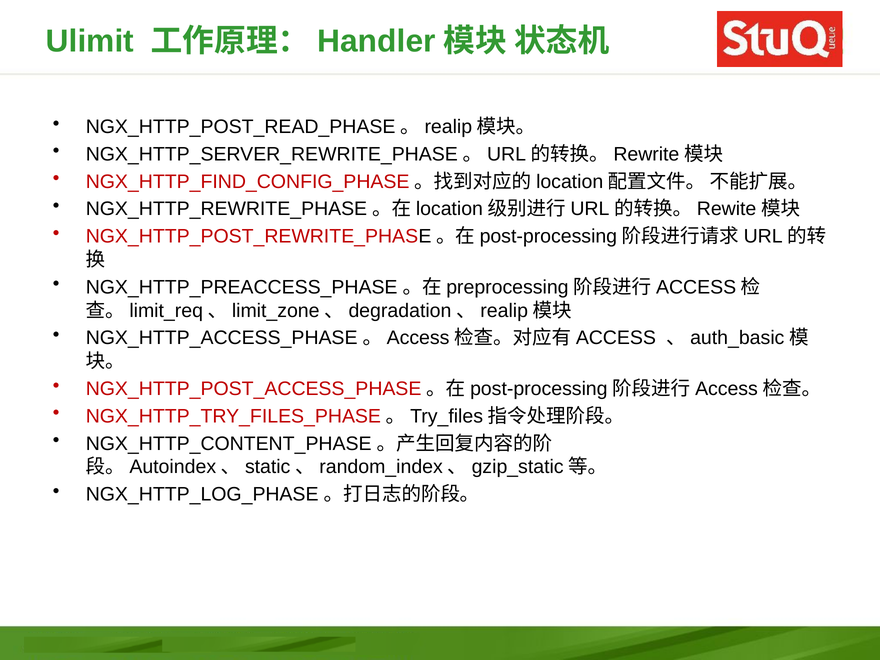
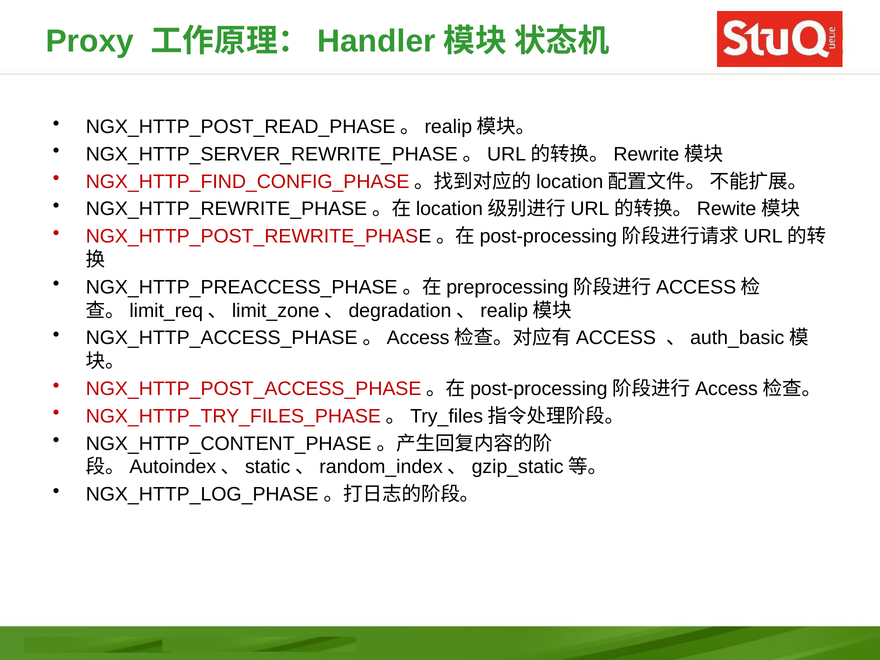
Ulimit: Ulimit -> Proxy (90, 41)
